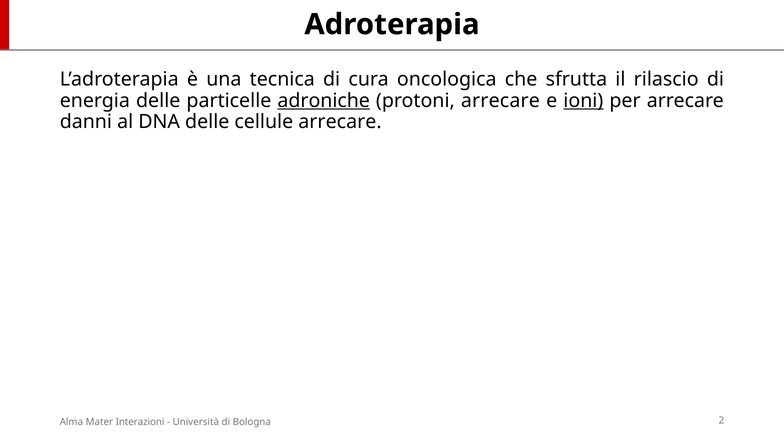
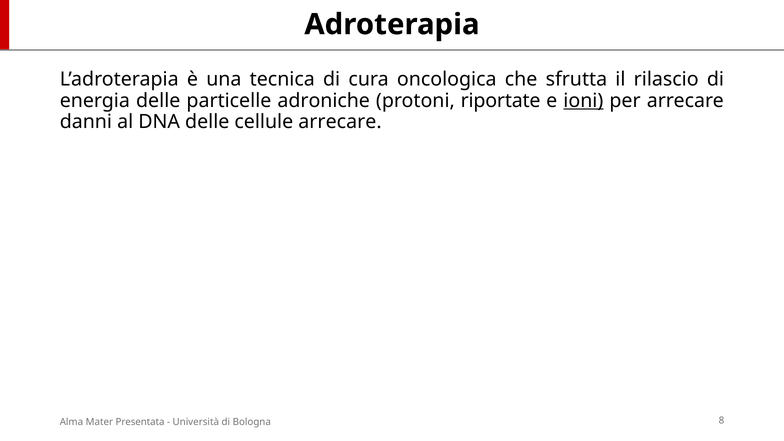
adroniche underline: present -> none (324, 101)
protoni arrecare: arrecare -> riportate (501, 101)
Interazioni: Interazioni -> Presentata (140, 422)
2: 2 -> 8 (721, 420)
